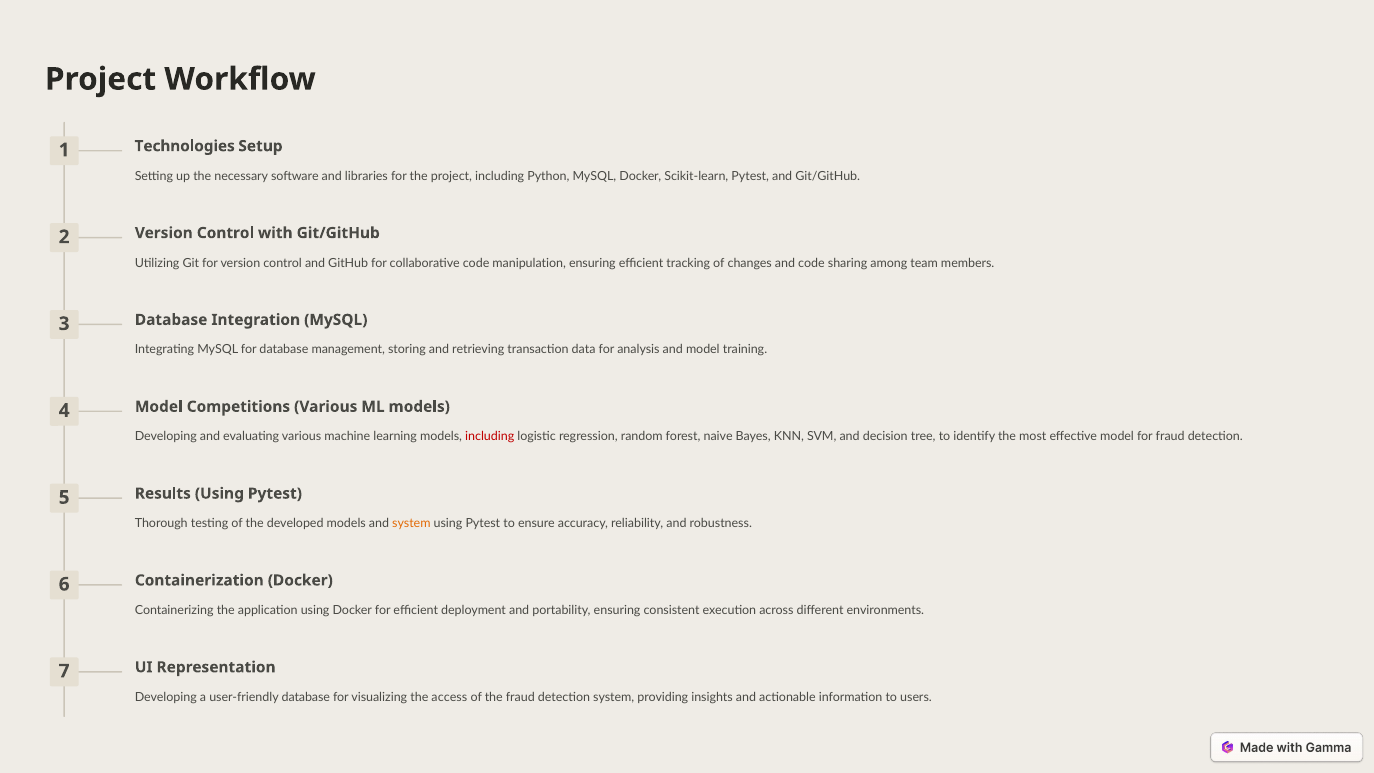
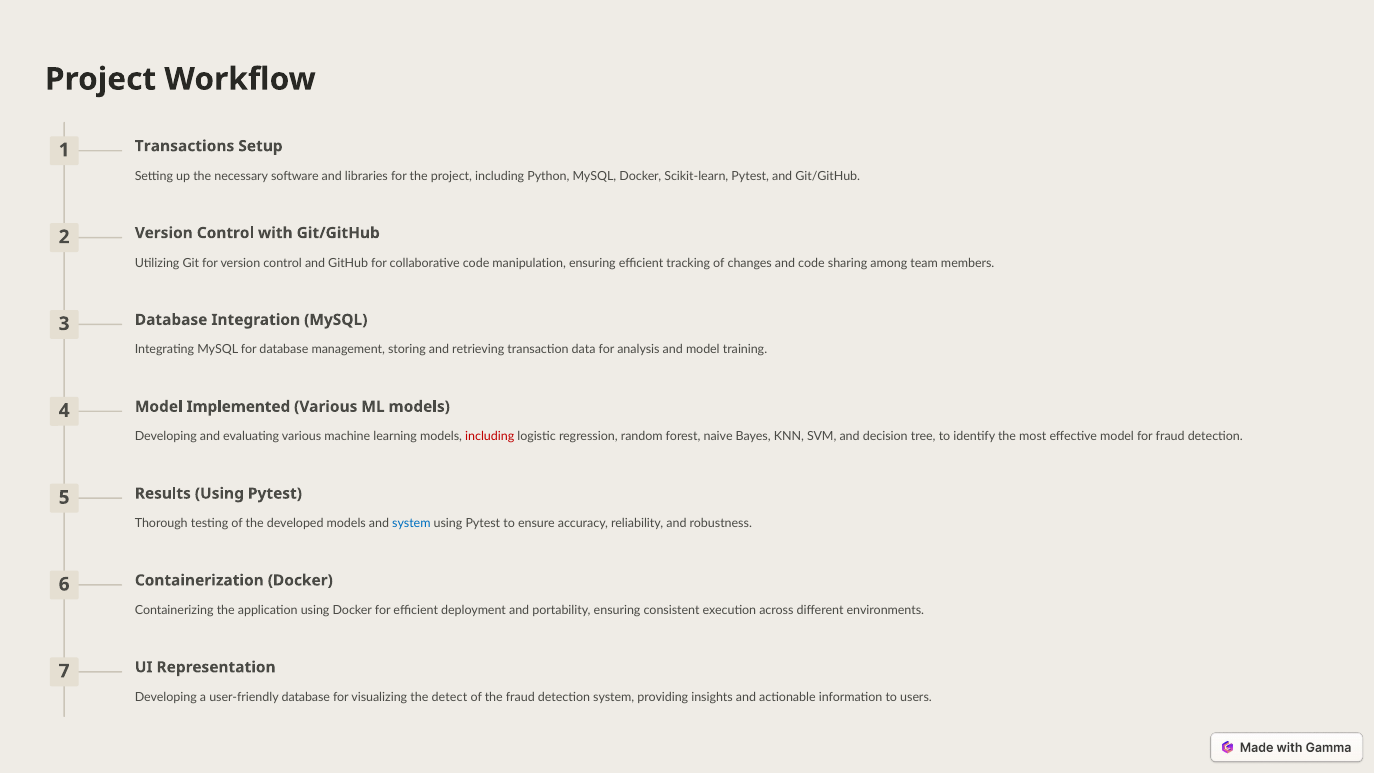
Technologies: Technologies -> Transactions (185, 146)
Competitions: Competitions -> Implemented (238, 407)
system colour: orange -> blue (411, 523)
access: access -> detect (449, 697)
